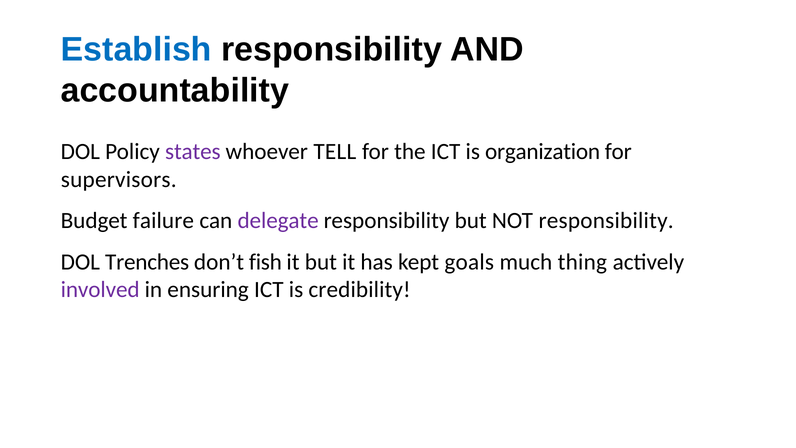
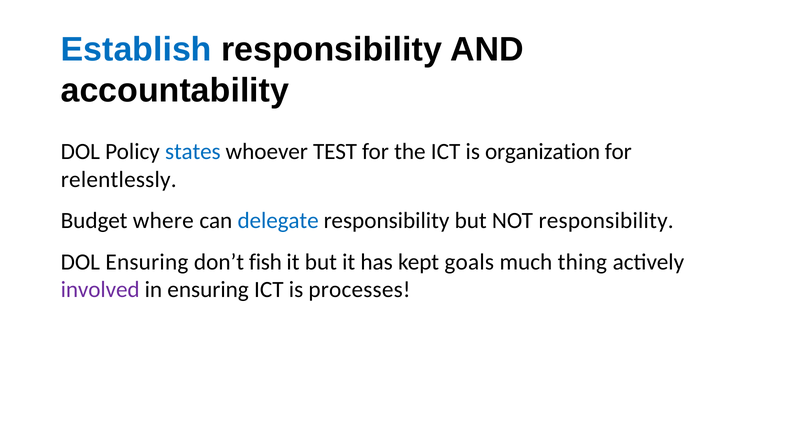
states colour: purple -> blue (193, 152)
TELL: TELL -> TEST (335, 152)
supervisors: supervisors -> relentlessly (119, 180)
failure: failure -> where (163, 221)
delegate colour: purple -> blue (278, 221)
DOL Trenches: Trenches -> Ensuring (147, 262)
credibility: credibility -> processes (359, 289)
